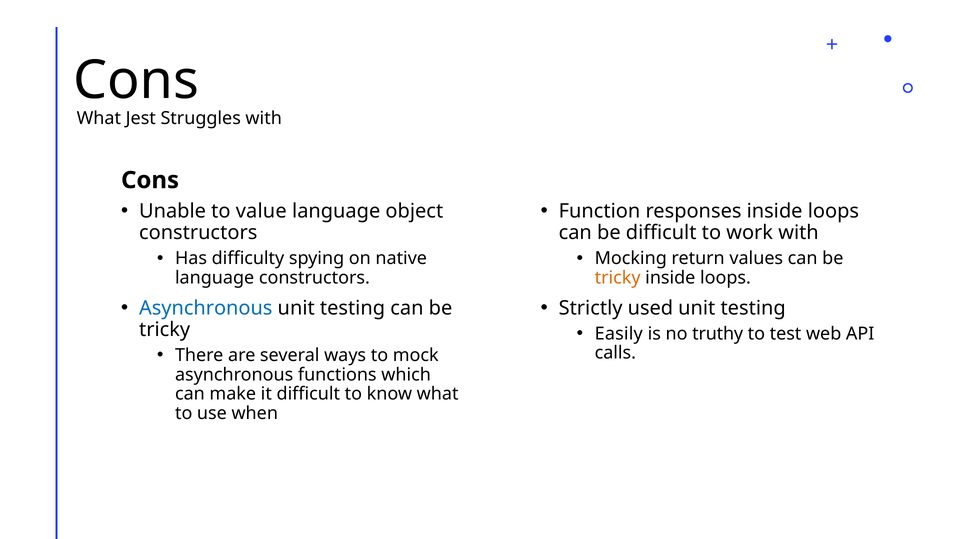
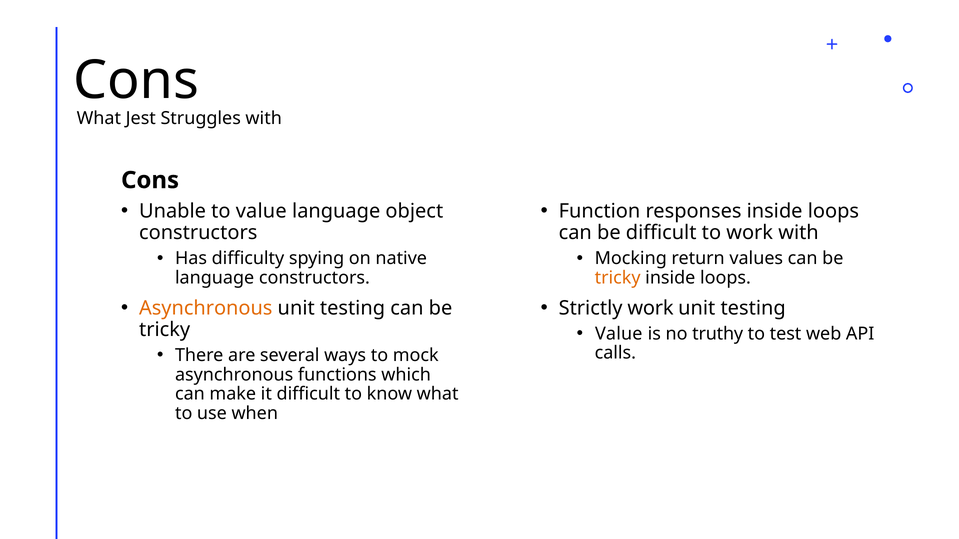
Asynchronous colour: blue -> orange (206, 308)
Strictly used: used -> work (650, 308)
Easily: Easily -> Value (619, 334)
